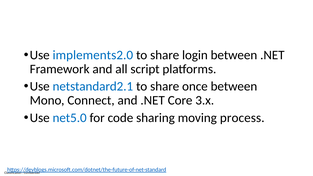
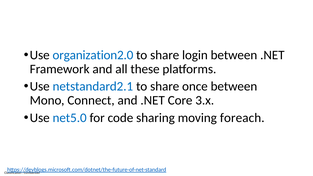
implements2.0: implements2.0 -> organization2.0 (93, 55)
script: script -> these (145, 69)
process: process -> foreach (242, 118)
